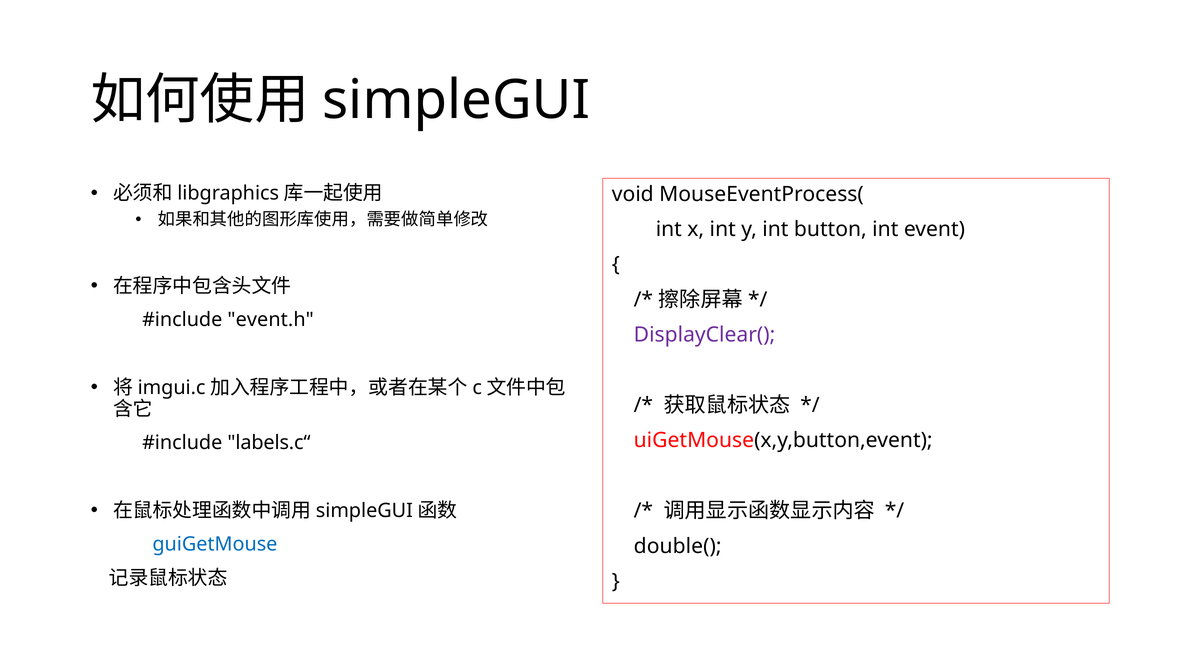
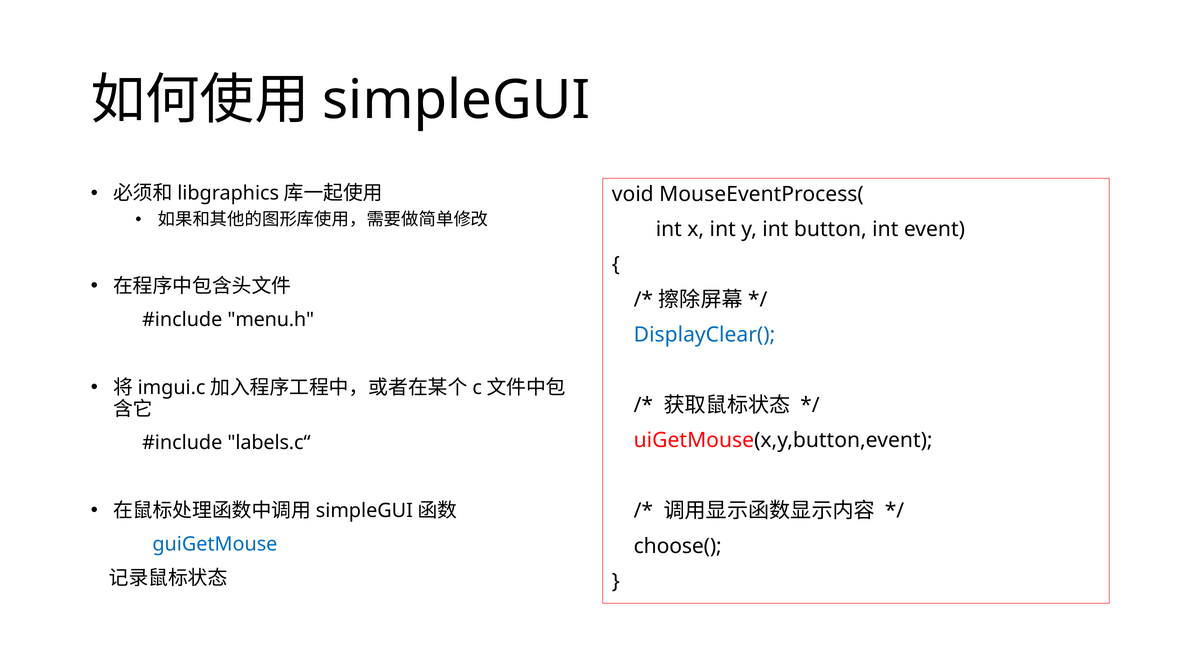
event.h: event.h -> menu.h (271, 320)
DisplayClear( colour: purple -> blue (705, 335)
double(: double( -> choose( (678, 546)
